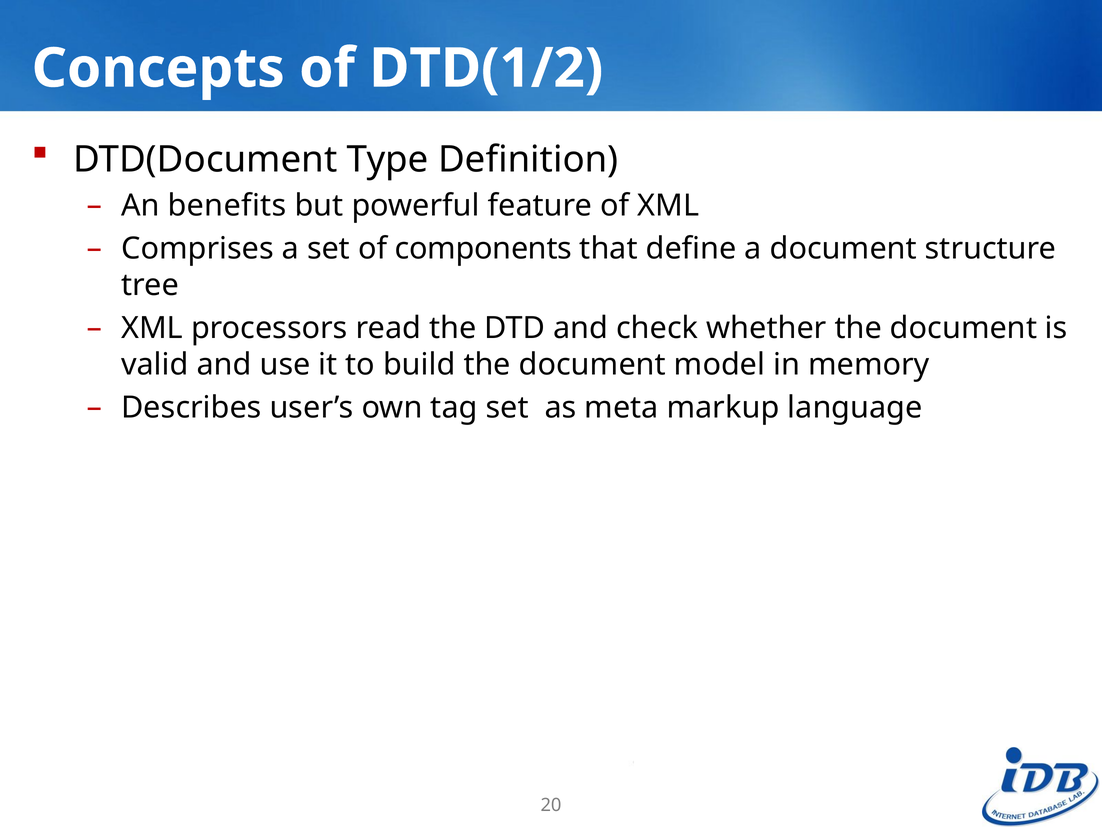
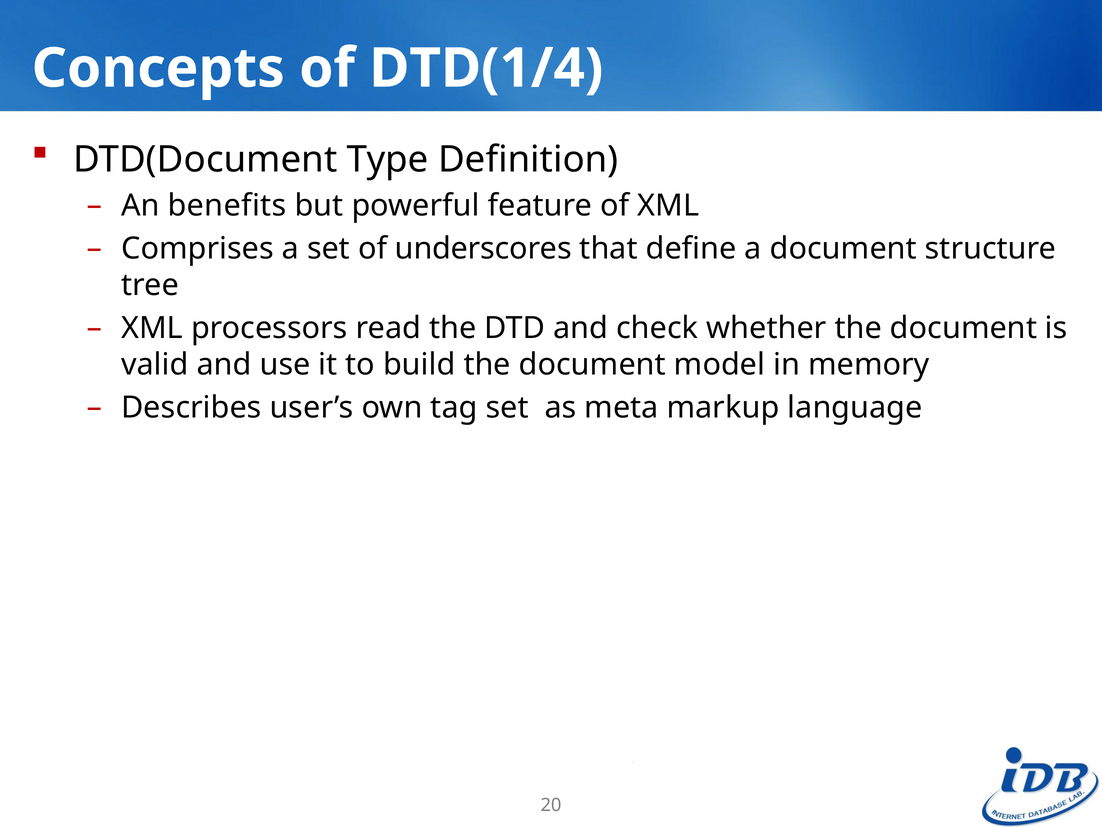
DTD(1/2: DTD(1/2 -> DTD(1/4 (486, 68)
components: components -> underscores (483, 248)
